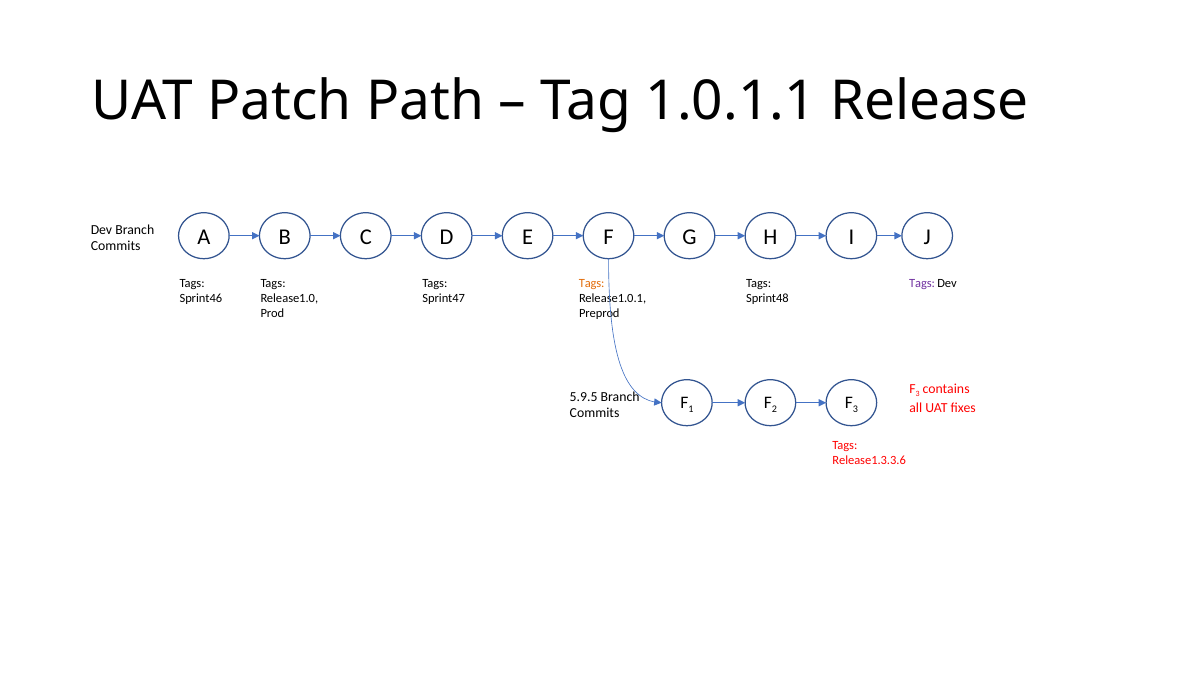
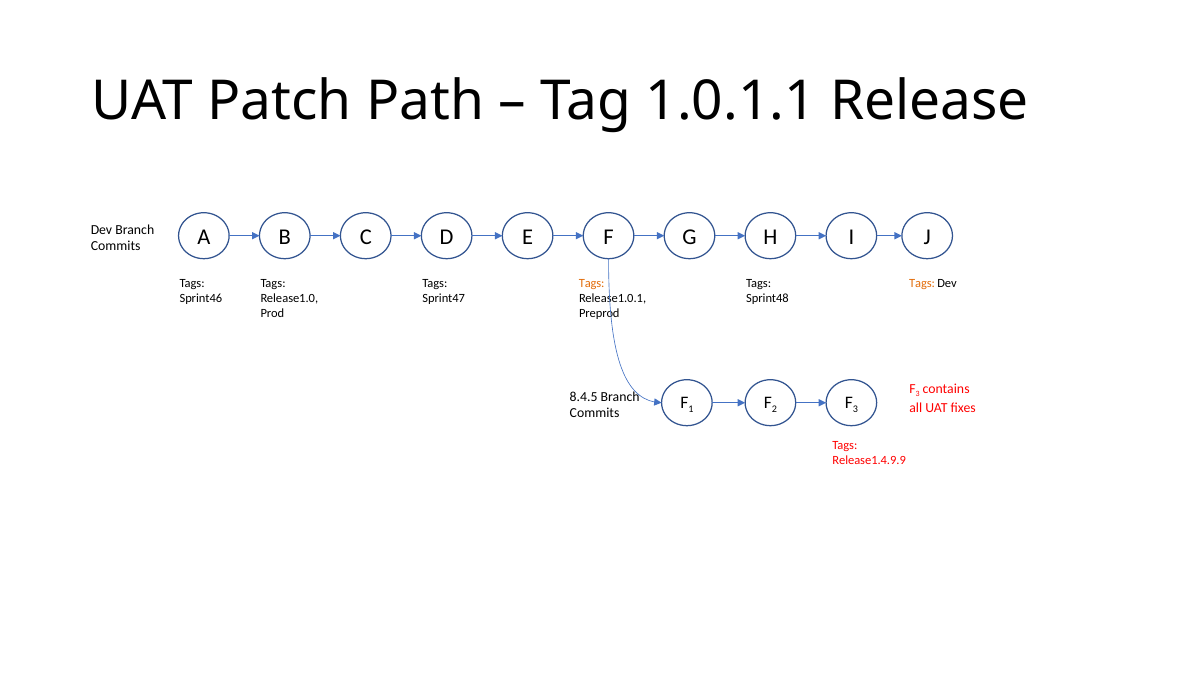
Tags colour: purple -> orange (922, 283)
5.9.5: 5.9.5 -> 8.4.5 (584, 396)
Release1.3.3.6: Release1.3.3.6 -> Release1.4.9.9 (869, 460)
